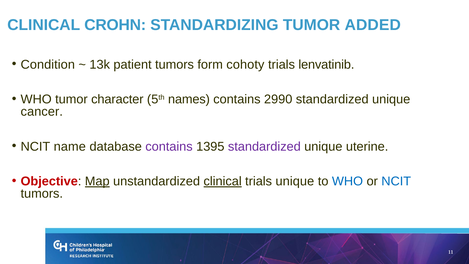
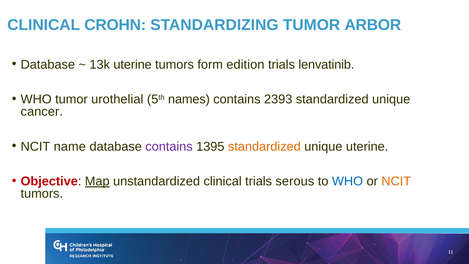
ADDED: ADDED -> ARBOR (373, 25)
Condition: Condition -> Database (48, 64)
13k patient: patient -> uterine (133, 64)
cohoty: cohoty -> edition (245, 64)
character: character -> urothelial (117, 99)
2990: 2990 -> 2393 (278, 99)
standardized colour: purple -> orange (264, 146)
clinical underline: present -> none (223, 181)
trials unique: unique -> serous (295, 181)
NCIT colour: blue -> orange (396, 181)
